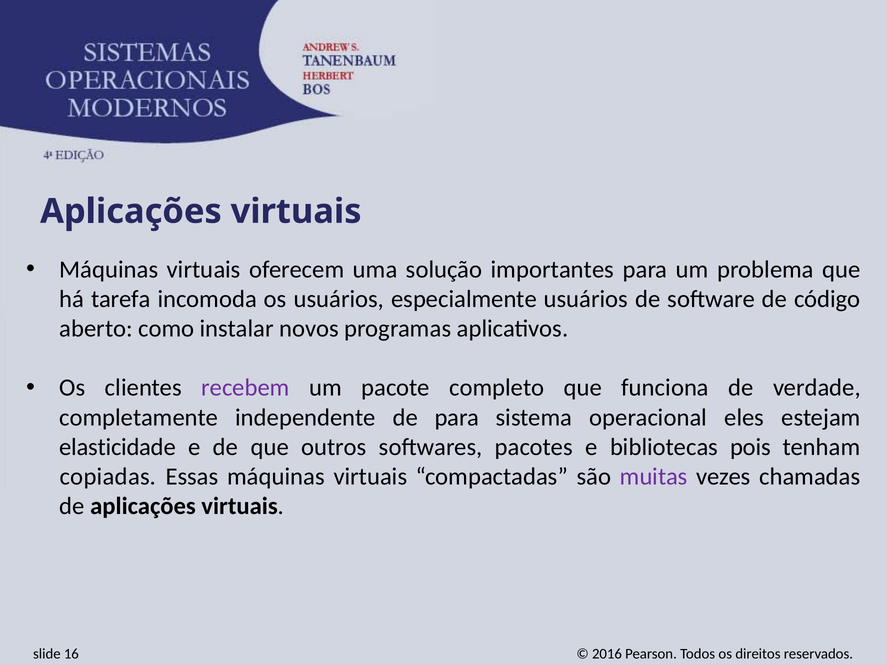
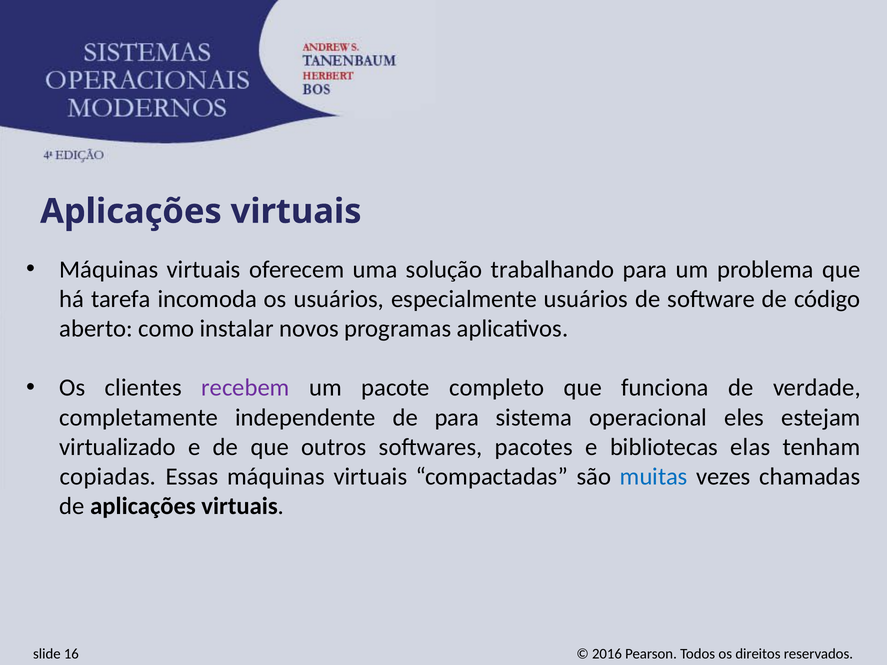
importantes: importantes -> trabalhando (552, 270)
elasticidade: elasticidade -> virtualizado (118, 447)
pois: pois -> elas (750, 447)
muitas colour: purple -> blue (654, 477)
